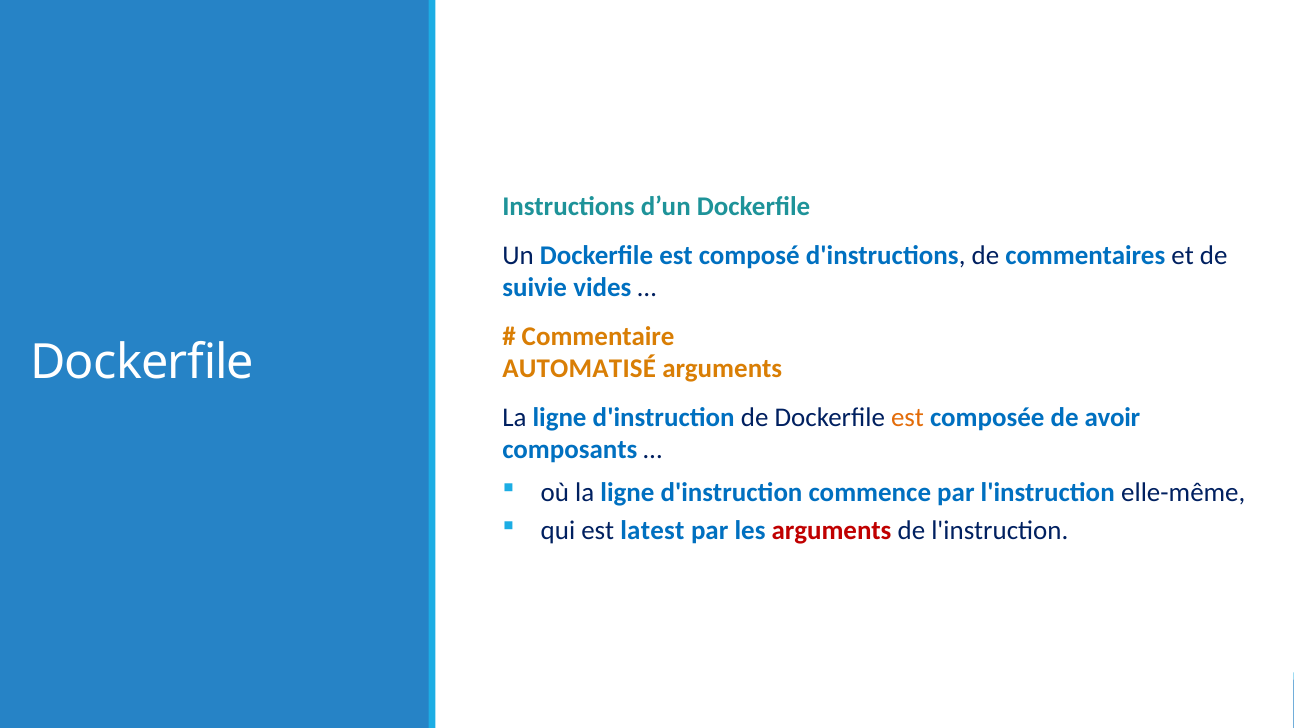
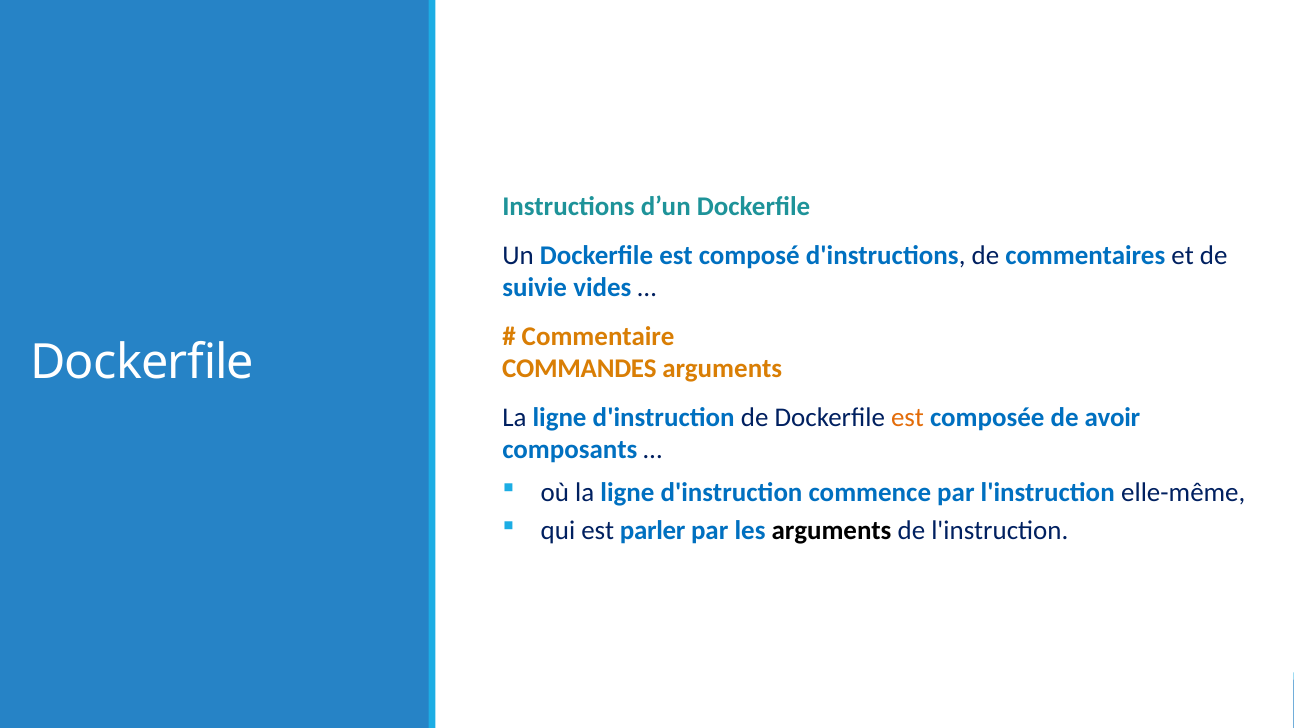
AUTOMATISÉ: AUTOMATISÉ -> COMMANDES (579, 368)
latest: latest -> parler (653, 530)
arguments colour: red -> black (832, 530)
